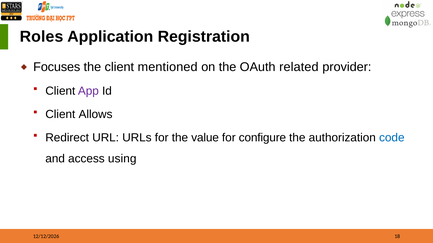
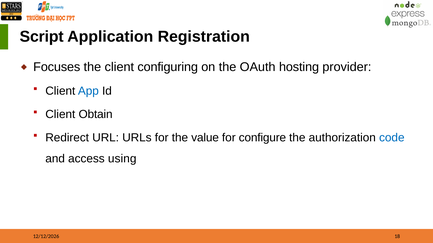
Roles: Roles -> Script (42, 37)
mentioned: mentioned -> configuring (168, 67)
related: related -> hosting (299, 67)
App colour: purple -> blue (88, 91)
Allows: Allows -> Obtain (96, 114)
